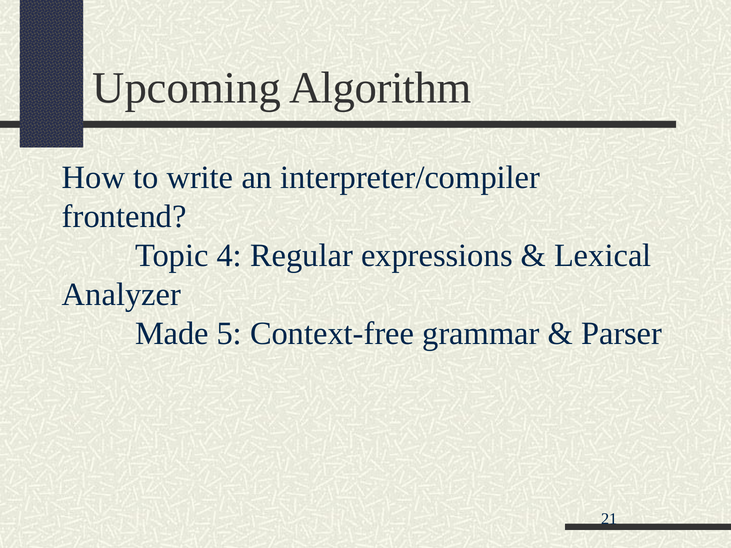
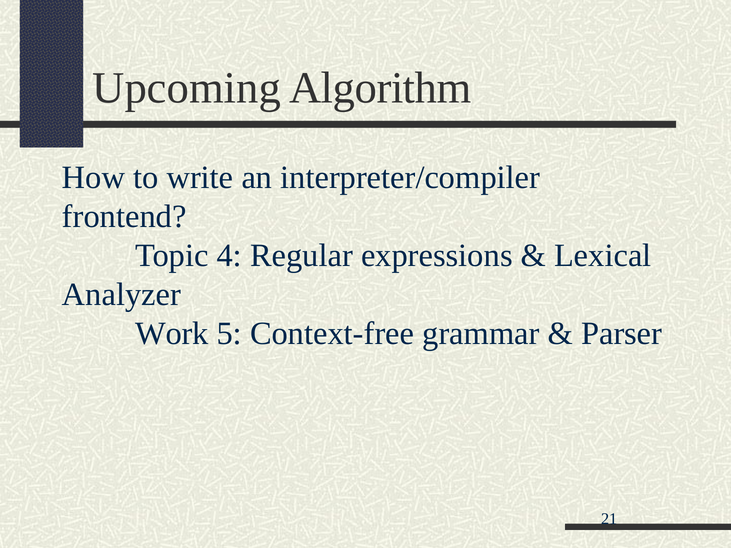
Made: Made -> Work (172, 334)
